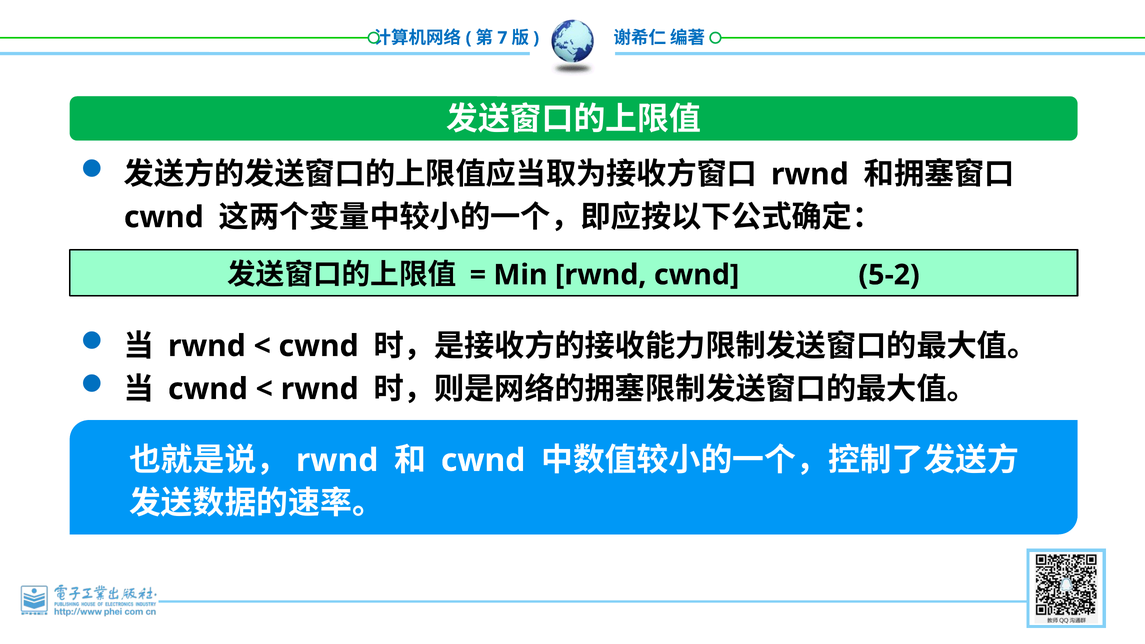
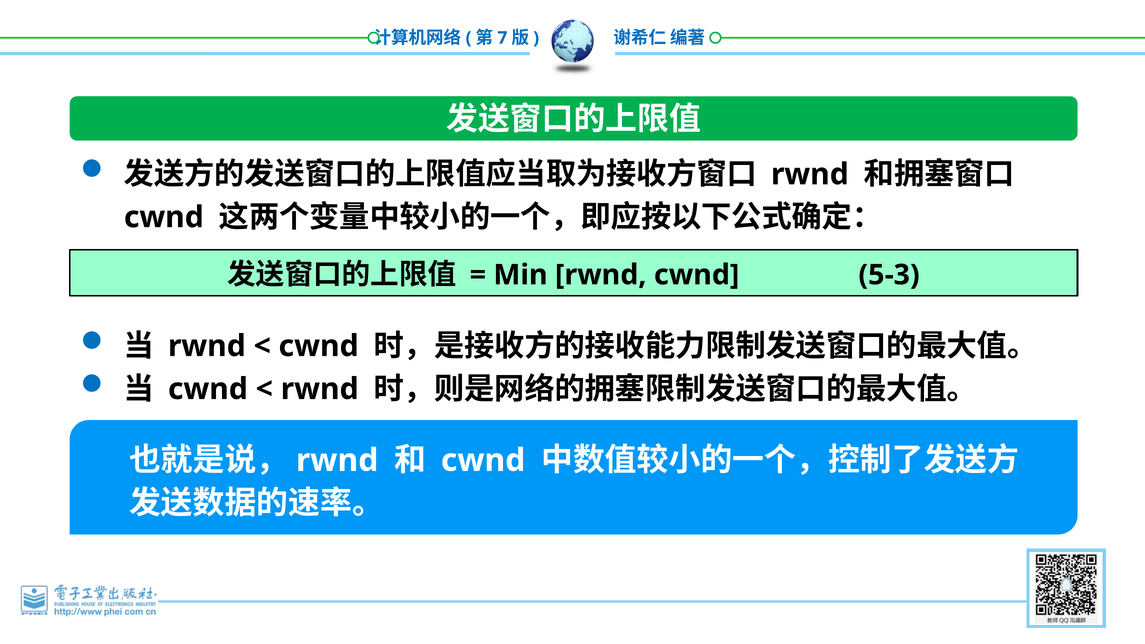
5-2: 5-2 -> 5-3 (889, 275)
